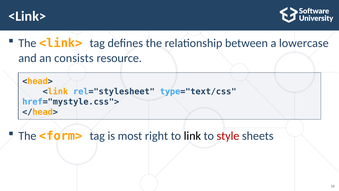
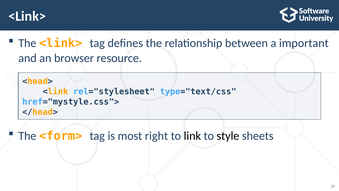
lowercase: lowercase -> important (304, 43)
consists: consists -> browser (74, 58)
style colour: red -> black (228, 136)
